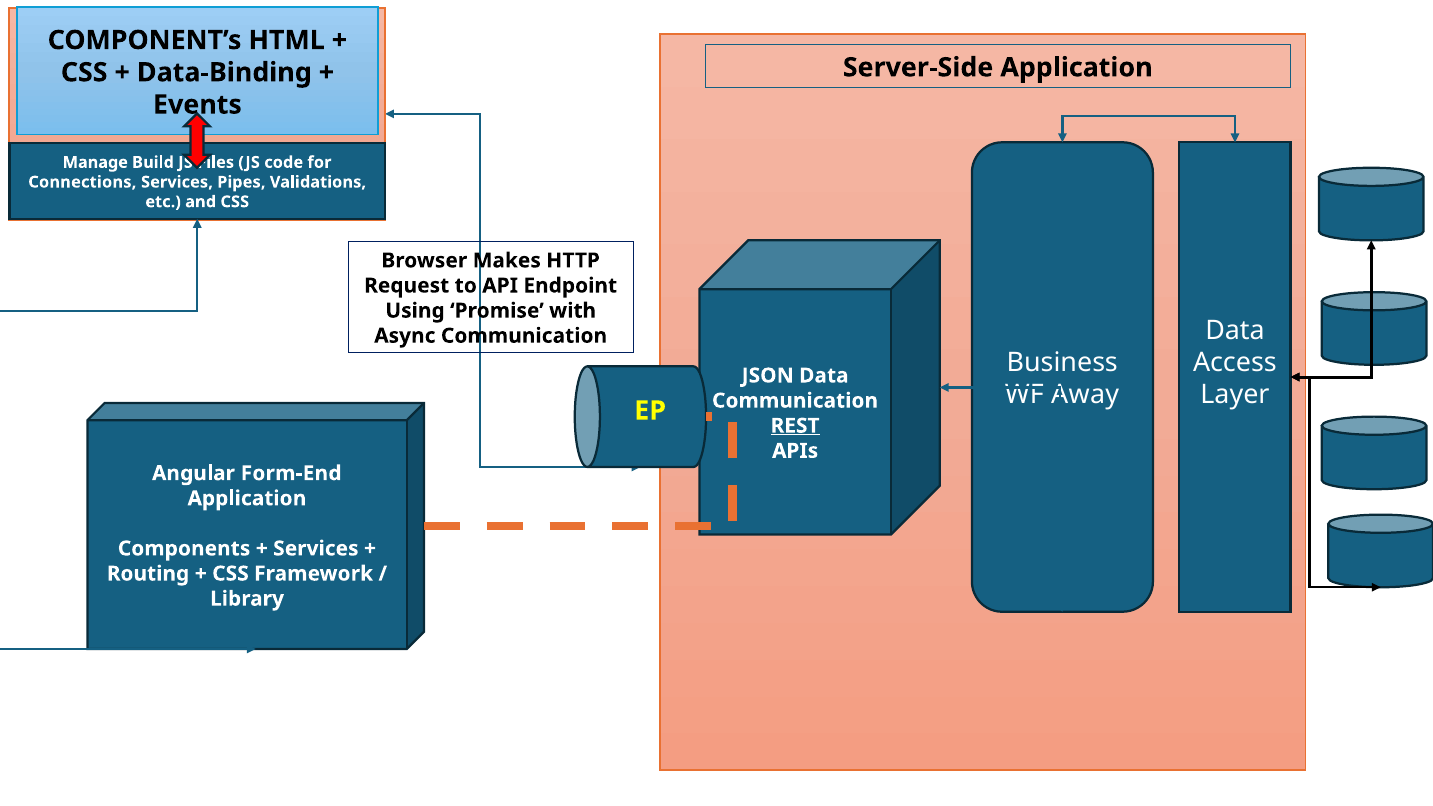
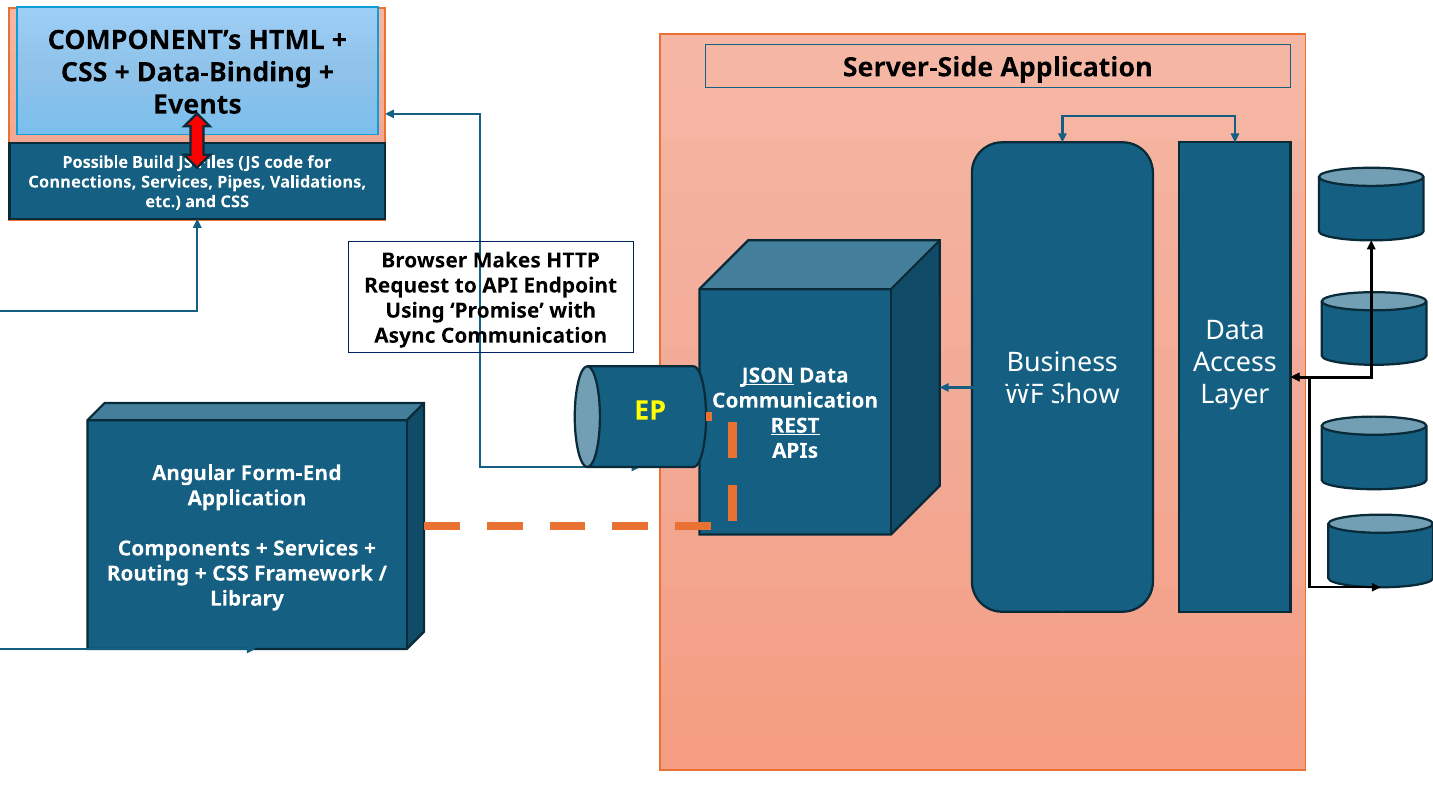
Manage: Manage -> Possible (95, 162)
JSON underline: none -> present (768, 376)
Away: Away -> Show (1085, 395)
